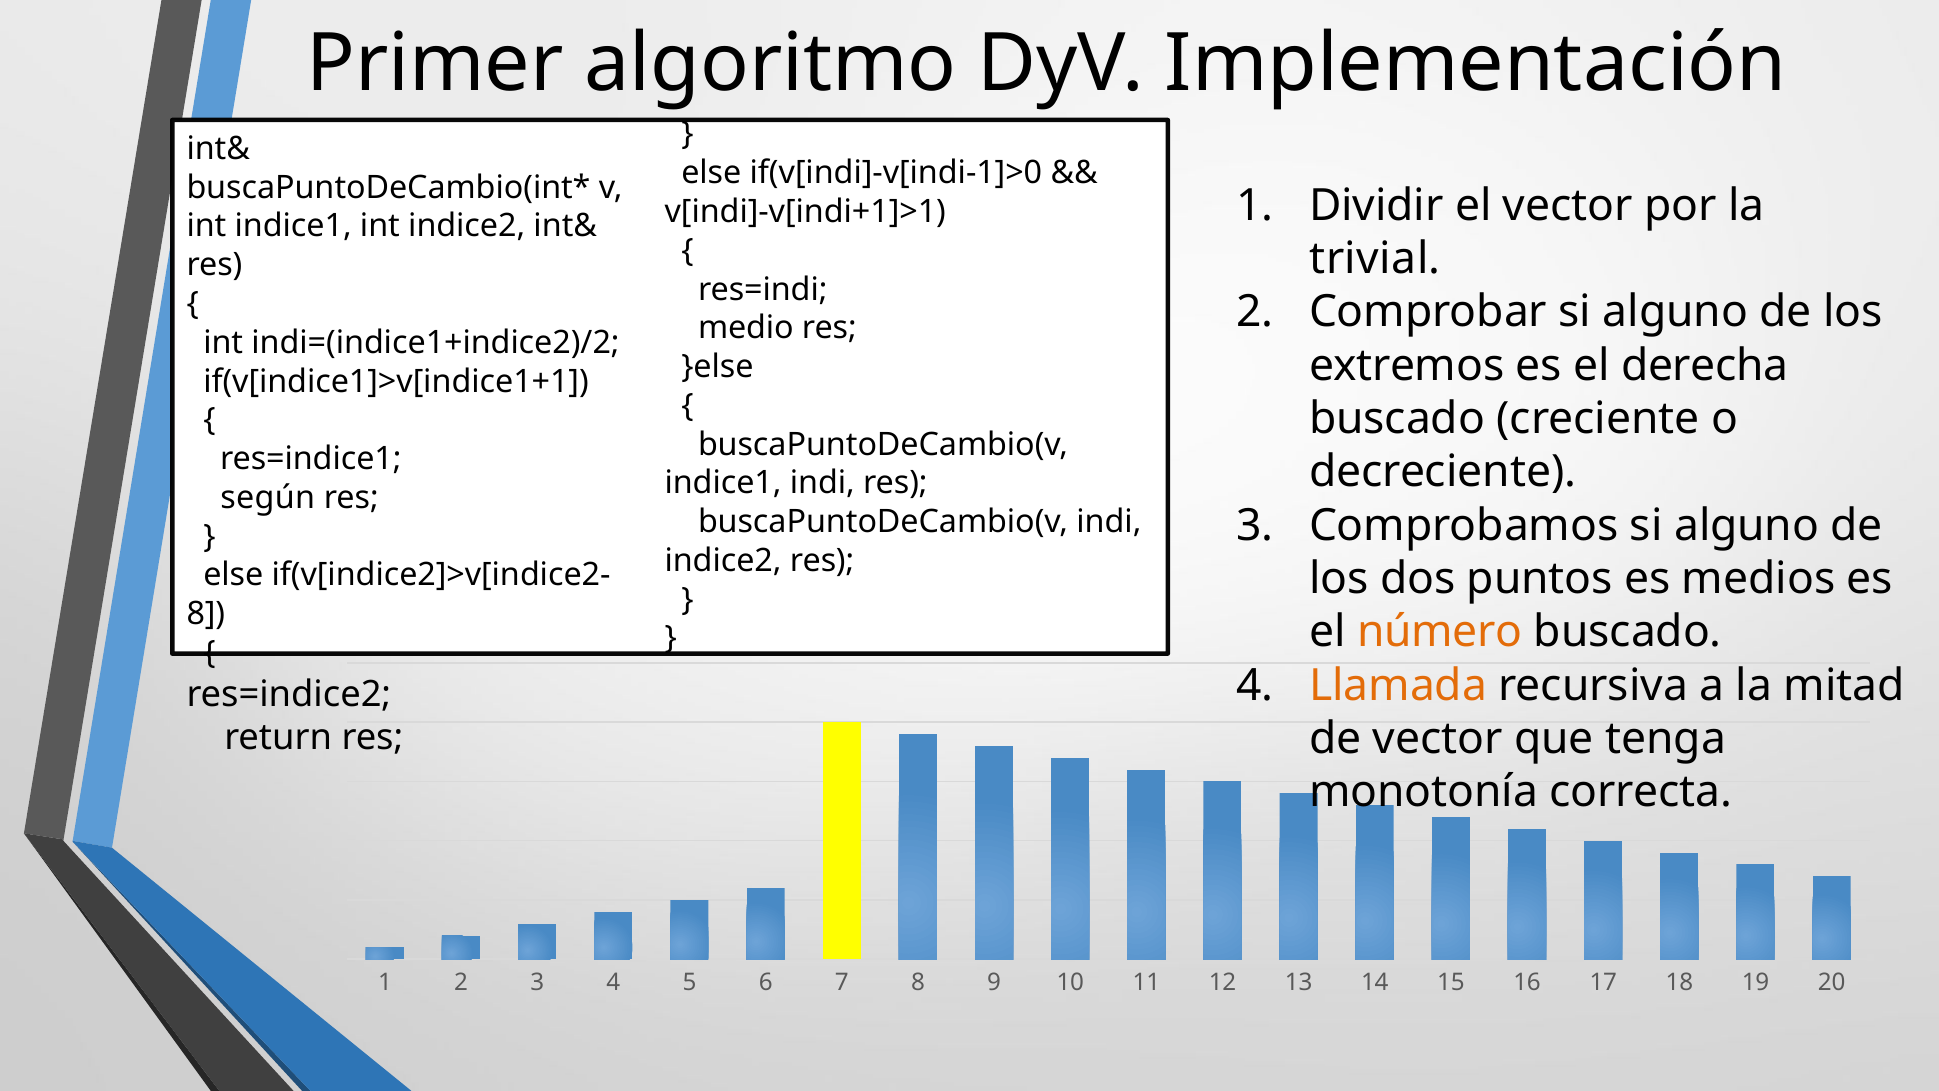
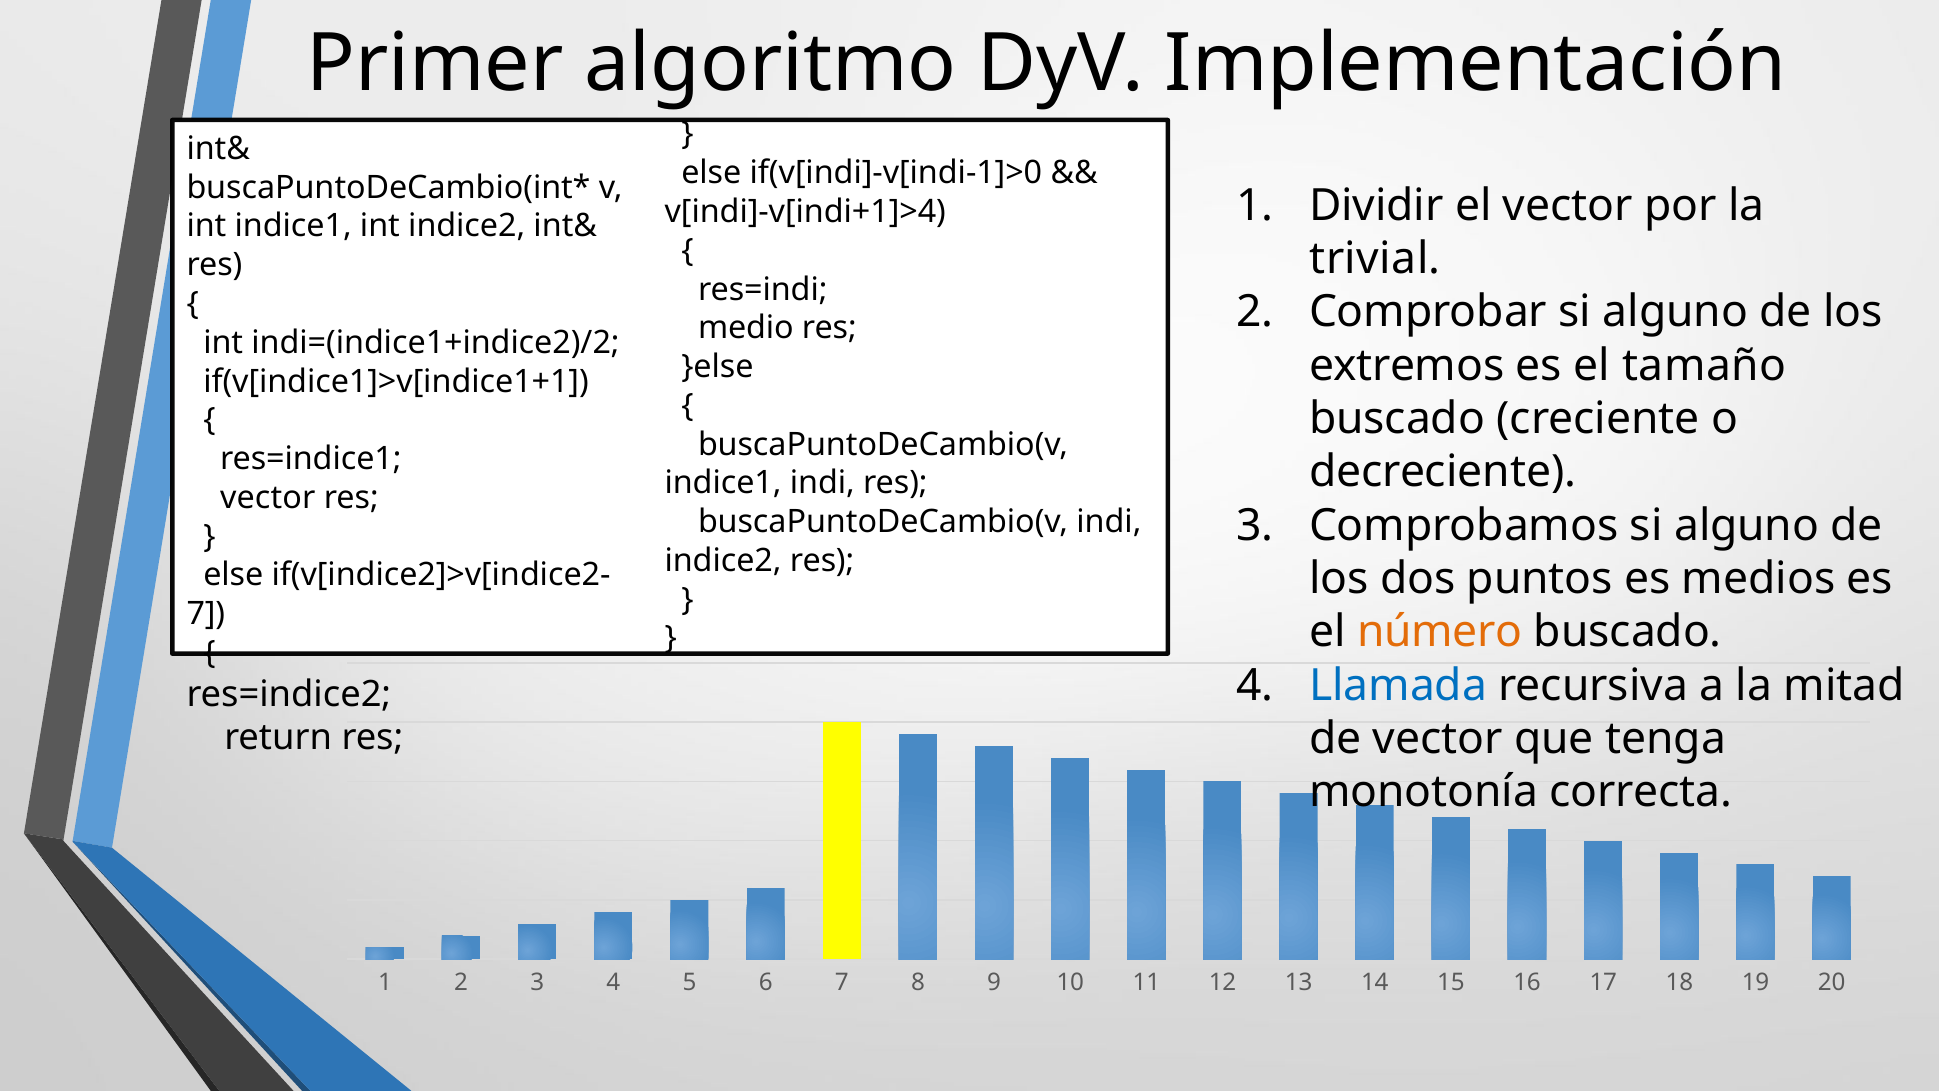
v[indi]-v[indi+1]>1: v[indi]-v[indi+1]>1 -> v[indi]-v[indi+1]>4 (805, 212)
derecha: derecha -> tamaño (1704, 365)
según: según -> vector (268, 498)
8: 8 -> 7 (206, 614)
Llamada colour: orange -> blue (1398, 685)
